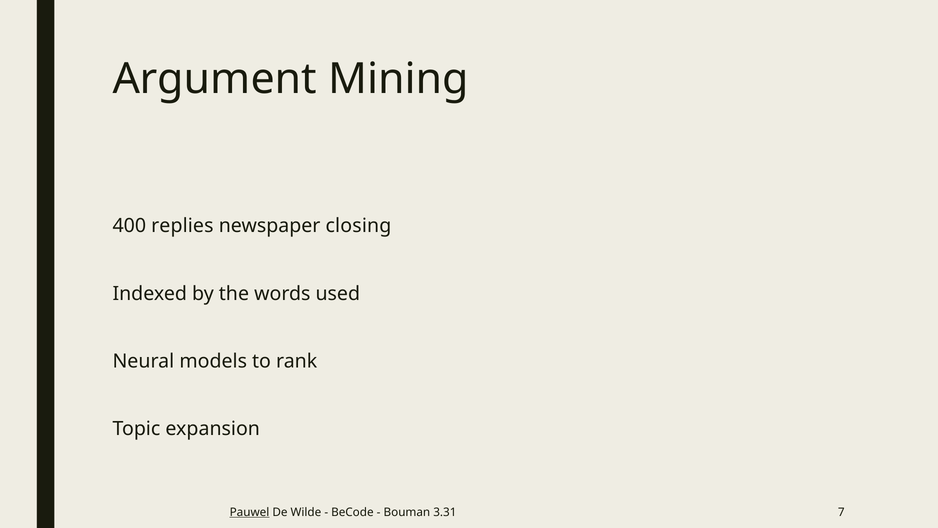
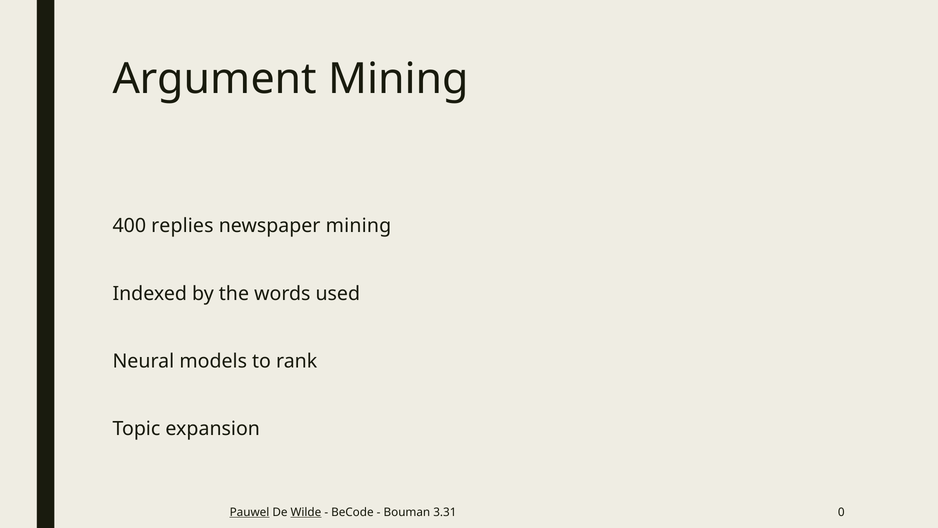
newspaper closing: closing -> mining (358, 226)
Wilde underline: none -> present (306, 512)
7: 7 -> 0 (841, 512)
